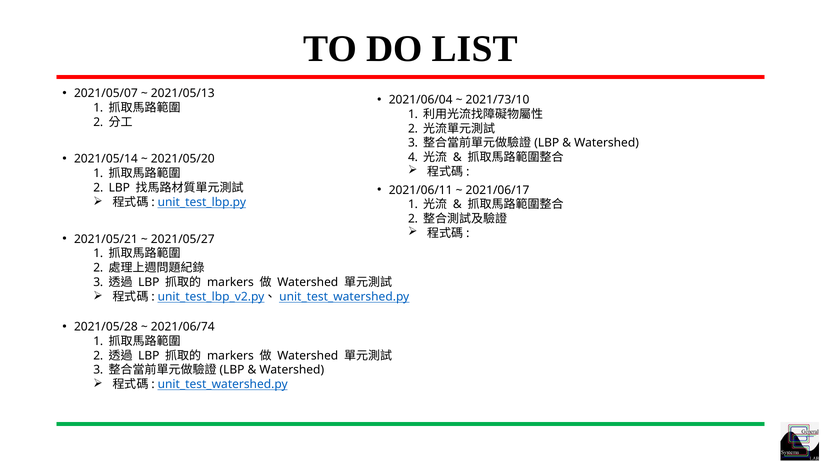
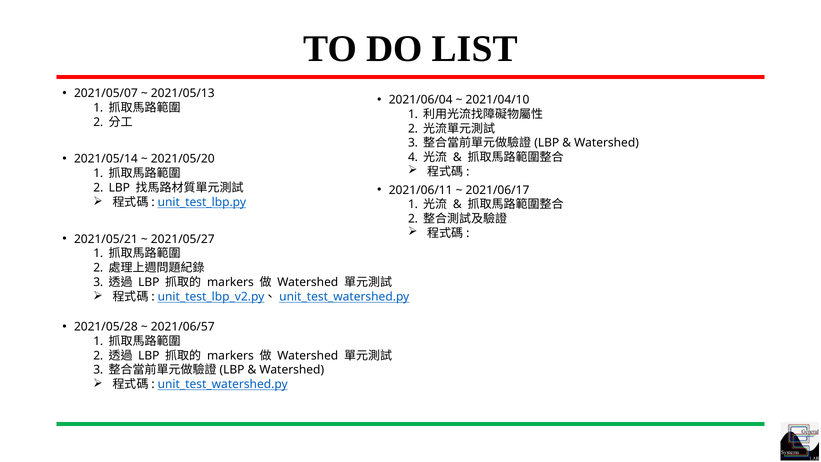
2021/73/10: 2021/73/10 -> 2021/04/10 (498, 100)
2021/06/74: 2021/06/74 -> 2021/06/57 (183, 327)
